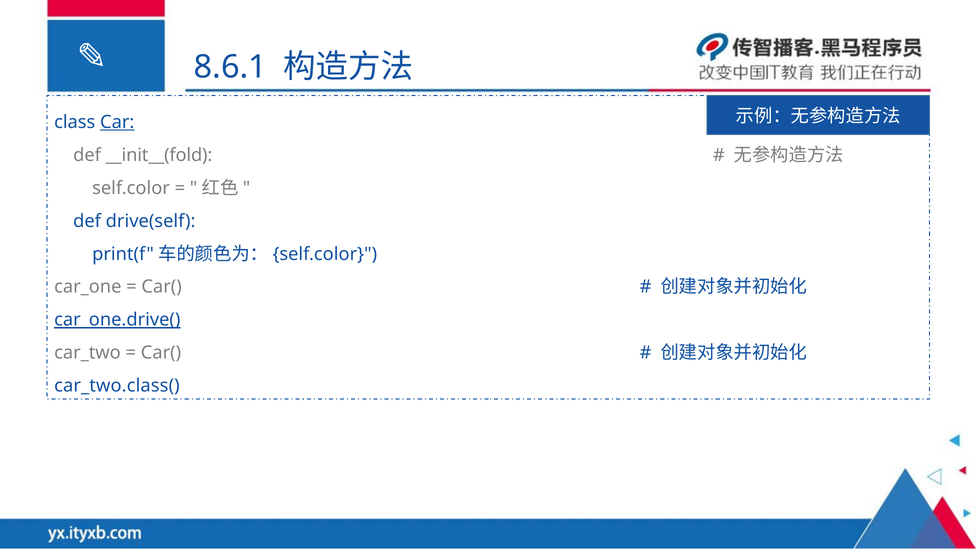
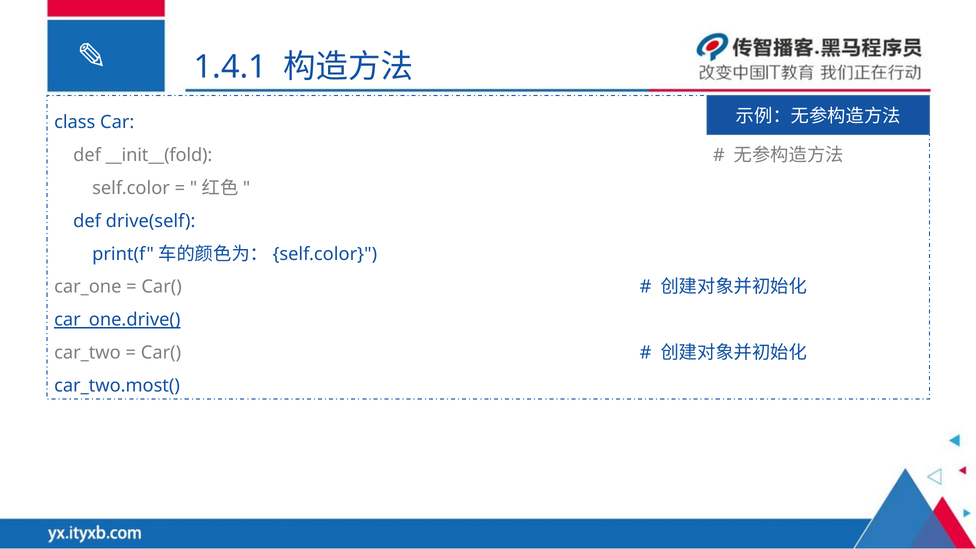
8.6.1: 8.6.1 -> 1.4.1 (230, 67)
Car underline: present -> none (117, 122)
car_two.class(: car_two.class( -> car_two.most( (117, 386)
